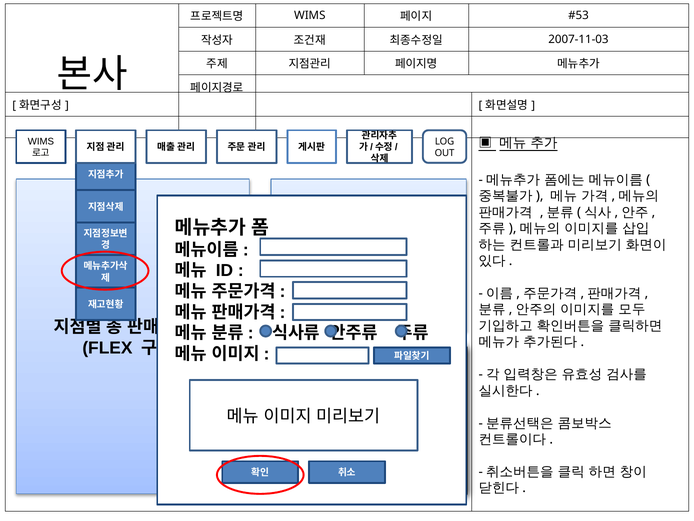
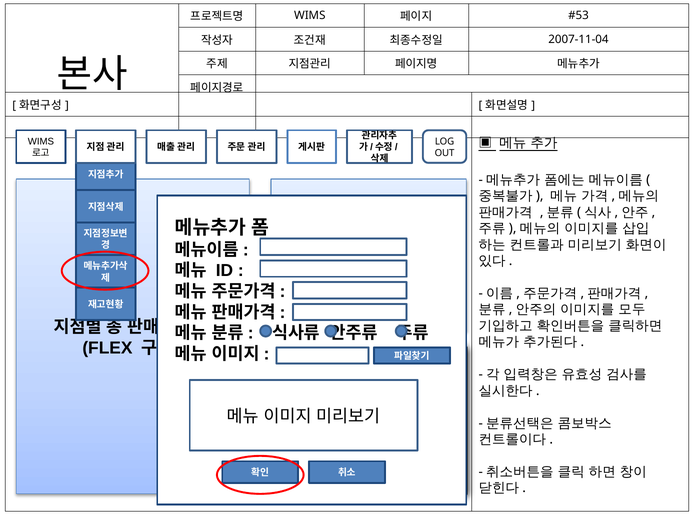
2007-11-03: 2007-11-03 -> 2007-11-04 (578, 39)
